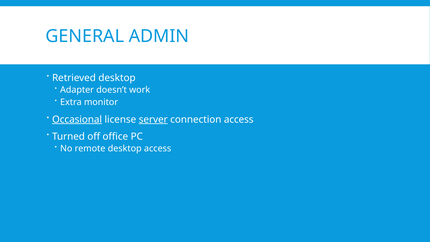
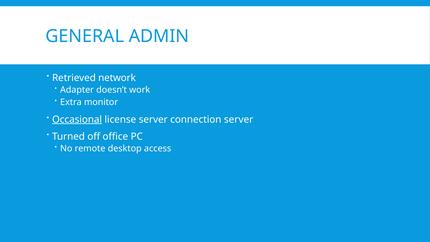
Retrieved desktop: desktop -> network (117, 78)
server underline: present -> none (153, 119)
connection access: access -> server (239, 119)
